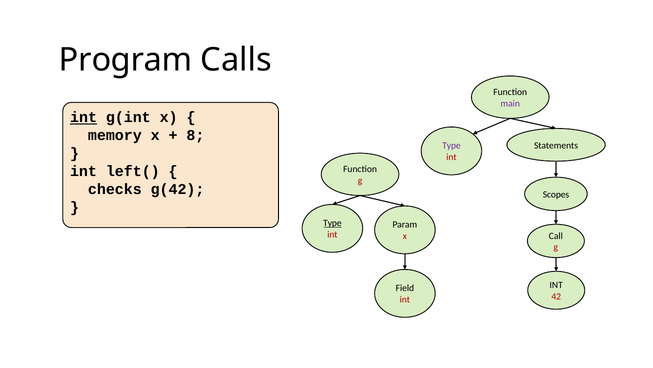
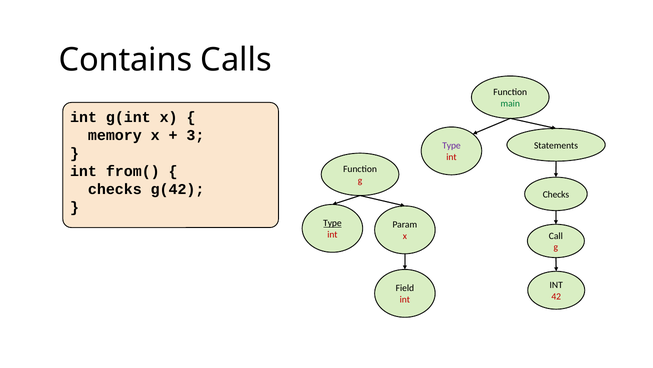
Program: Program -> Contains (126, 60)
main colour: purple -> green (510, 103)
int underline: present -> none (84, 117)
8: 8 -> 3 (195, 135)
left(: left( -> from( (133, 171)
Scopes: Scopes -> Checks (556, 194)
